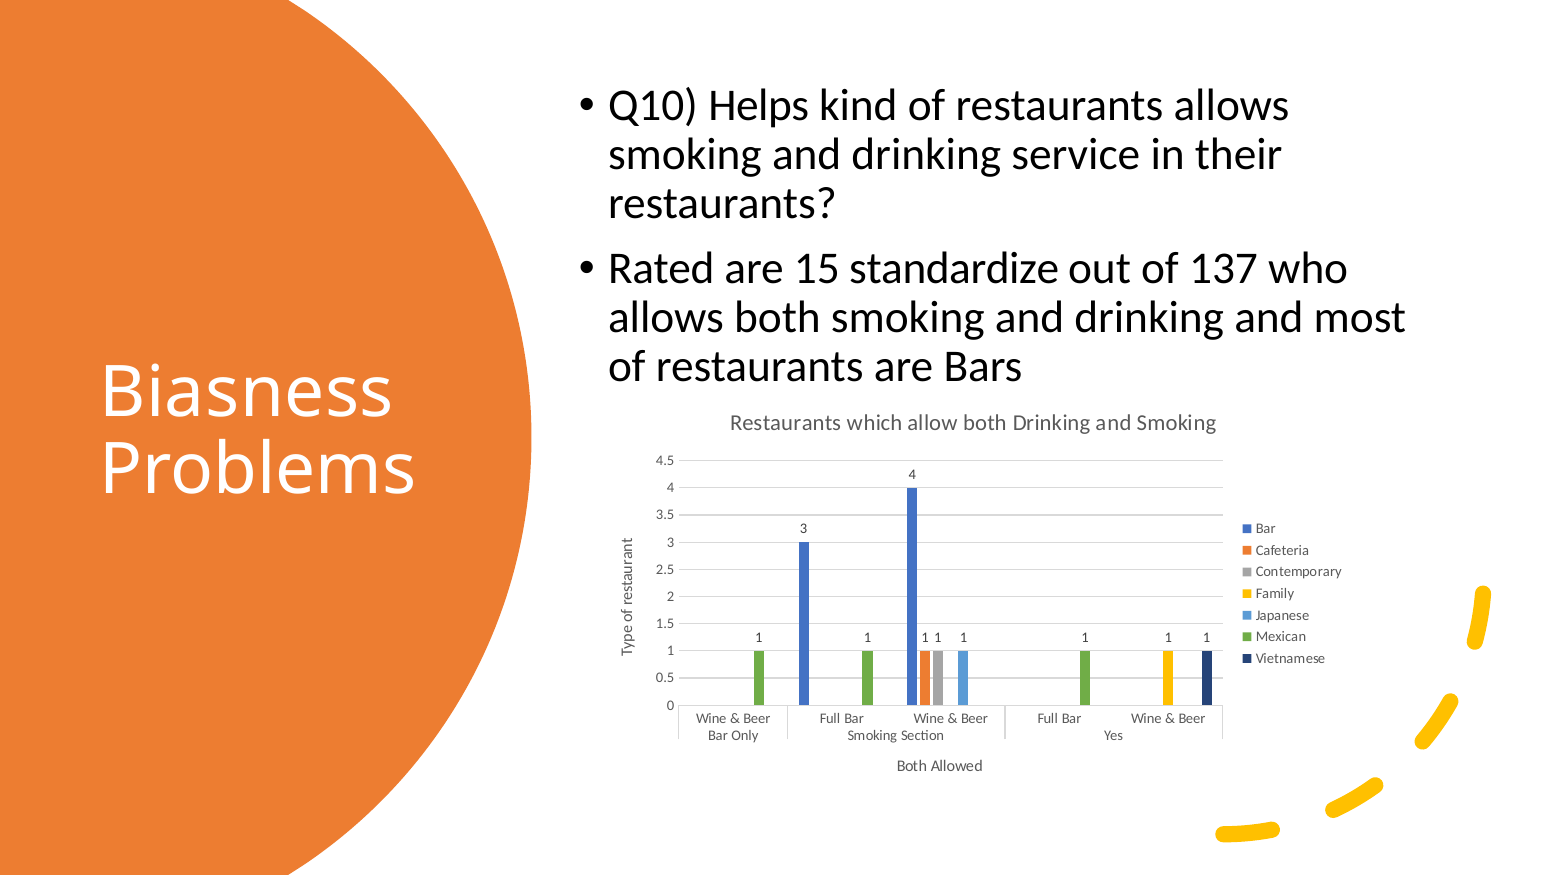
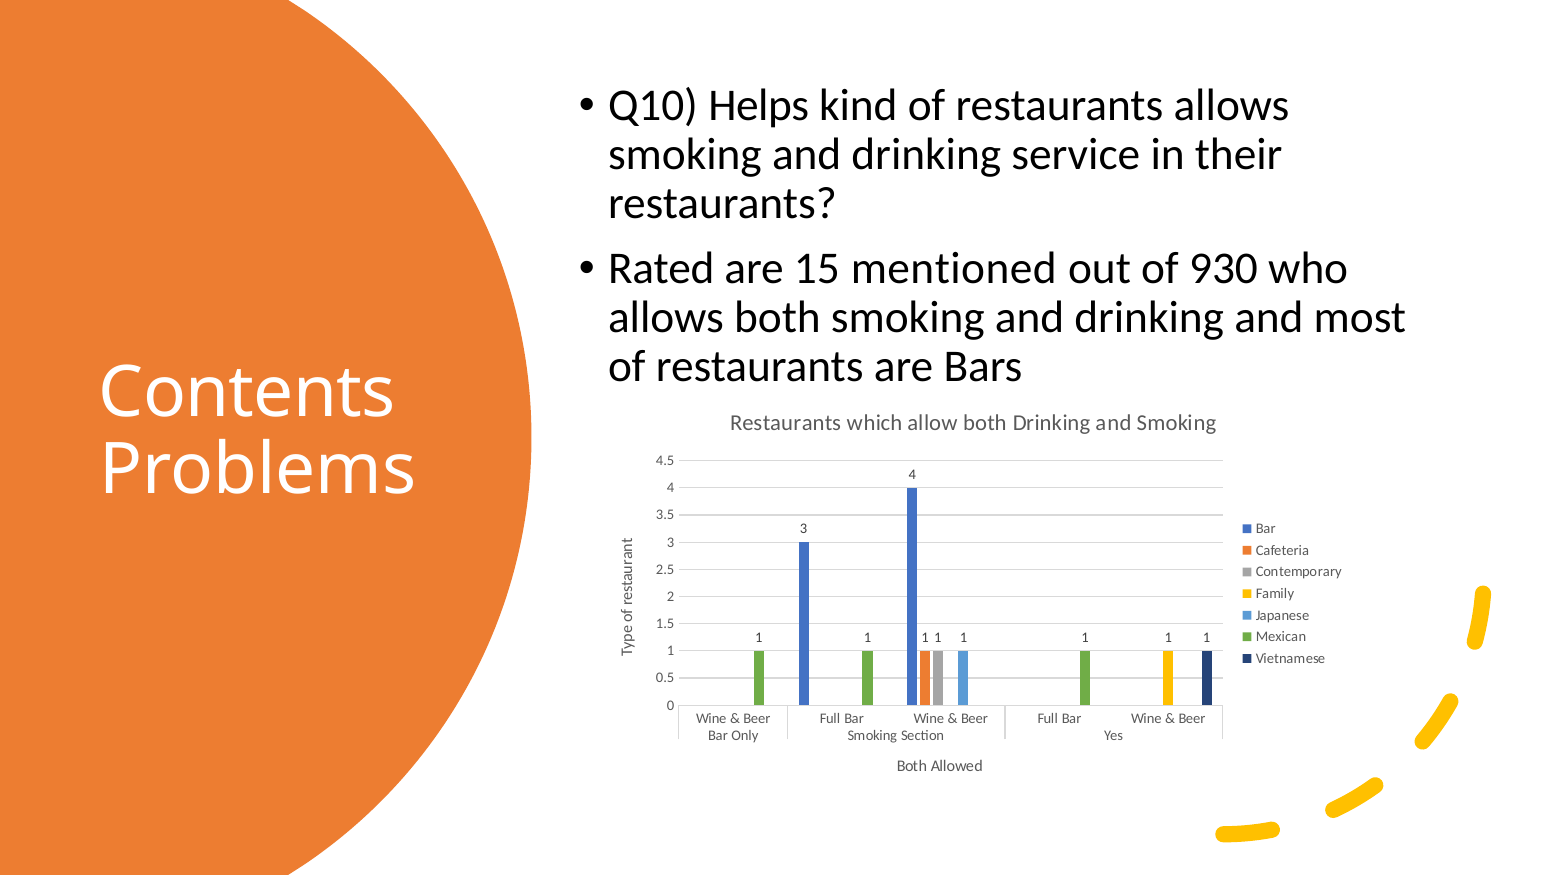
standardize: standardize -> mentioned (954, 269)
137: 137 -> 930 (1223, 269)
Biasness: Biasness -> Contents (247, 393)
